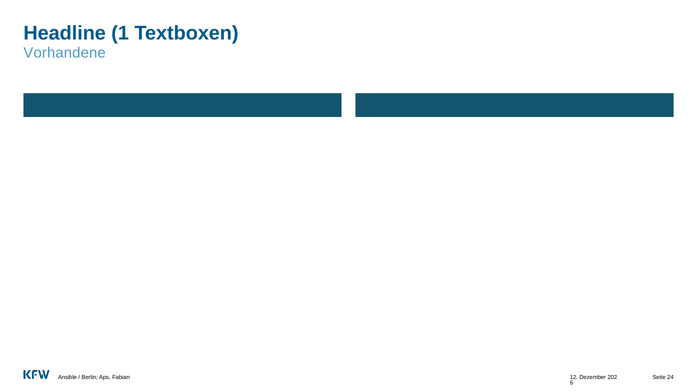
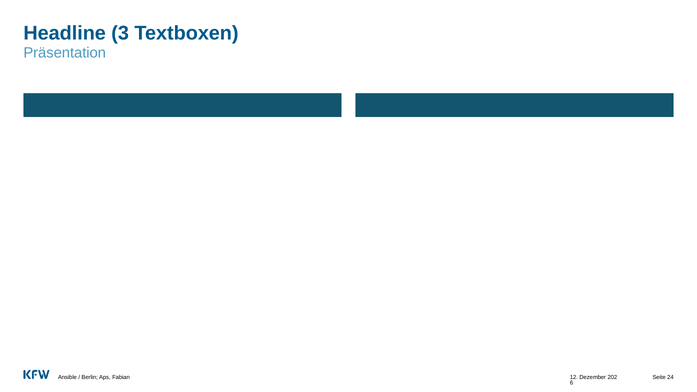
1: 1 -> 3 (120, 33)
Vorhandene: Vorhandene -> Präsentation (65, 53)
